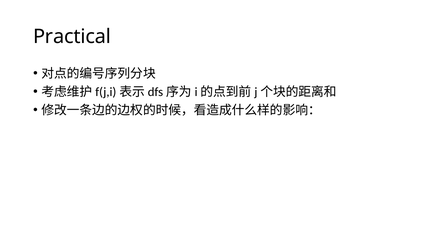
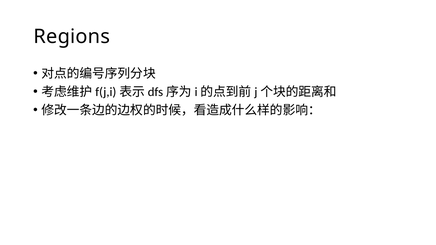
Practical: Practical -> Regions (72, 37)
